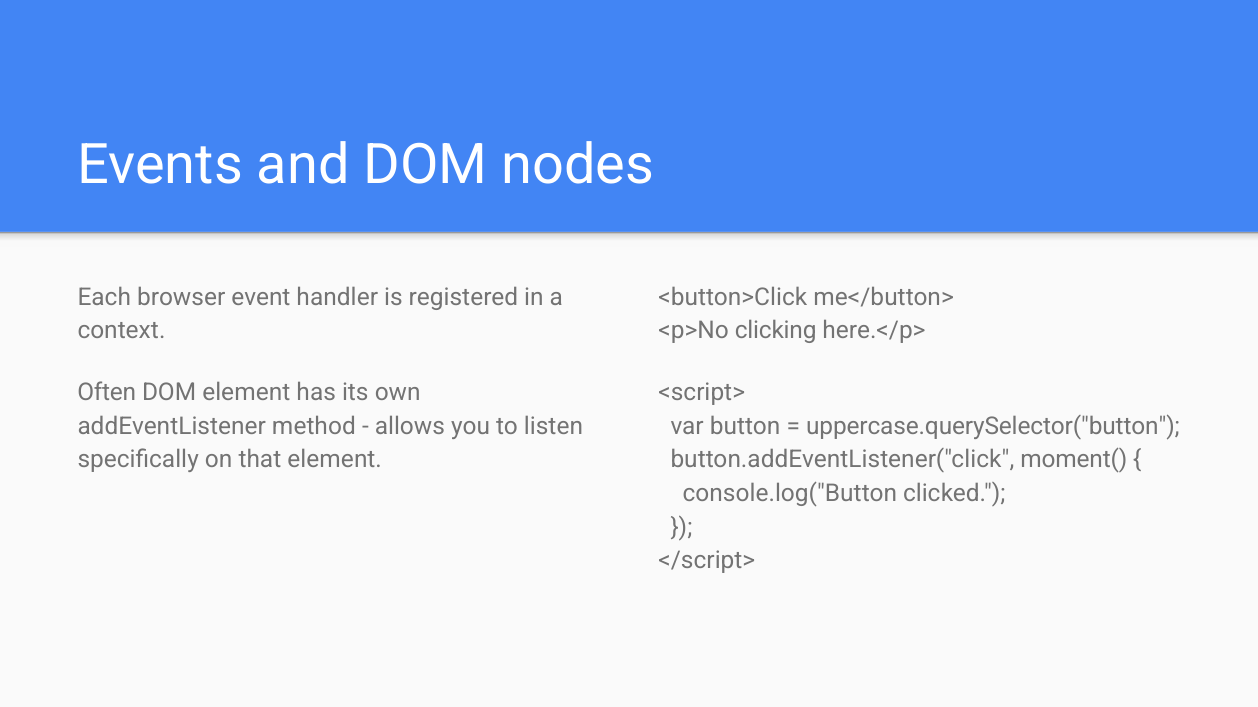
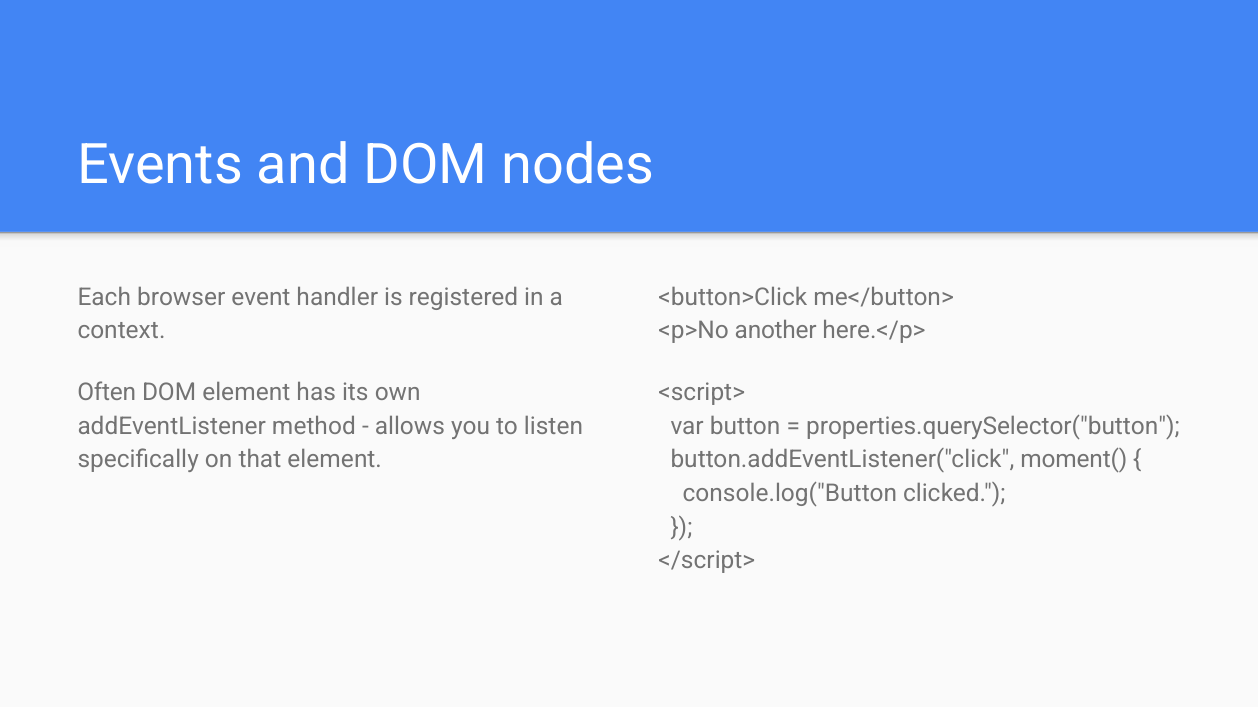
clicking: clicking -> another (776, 331)
uppercase.querySelector("button: uppercase.querySelector("button -> properties.querySelector("button (993, 426)
